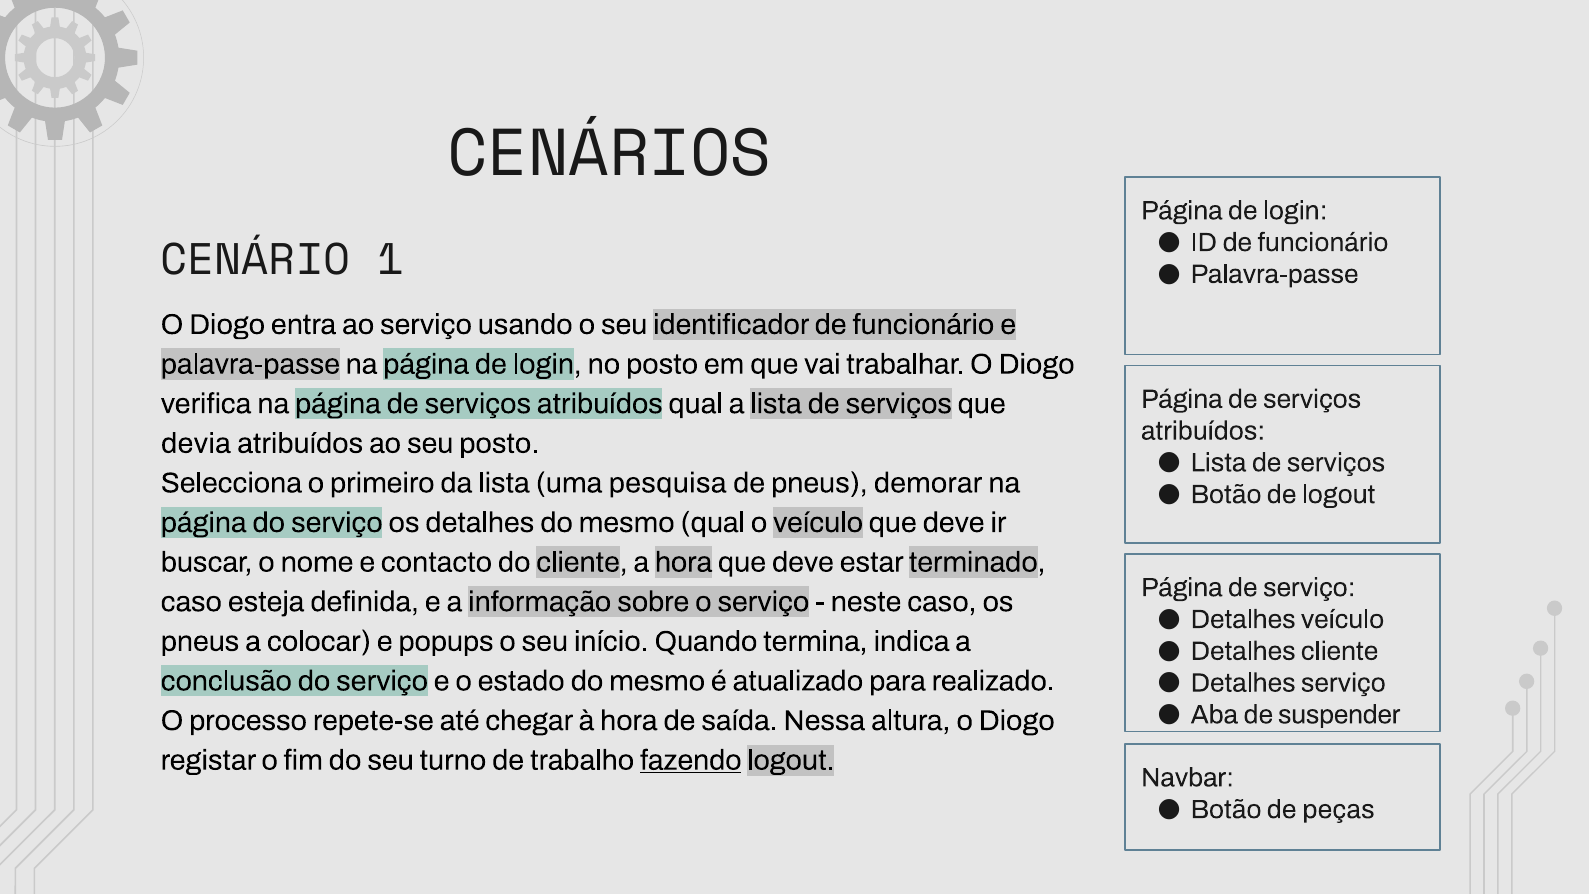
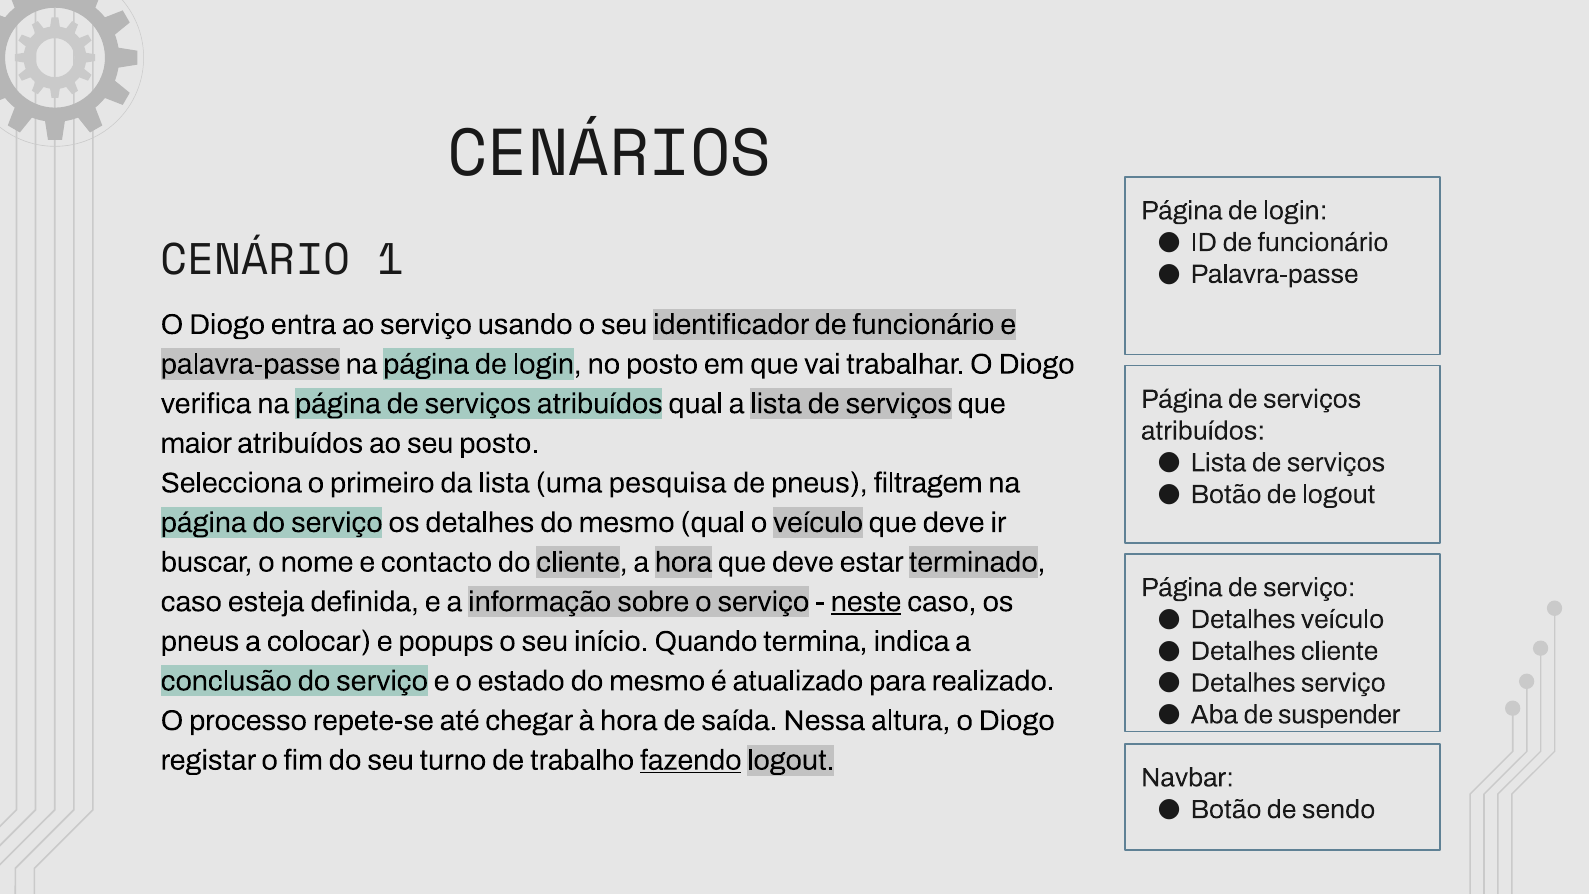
devia: devia -> maior (196, 443)
demorar: demorar -> filtragem (928, 483)
neste underline: none -> present (866, 602)
peças: peças -> sendo (1339, 809)
